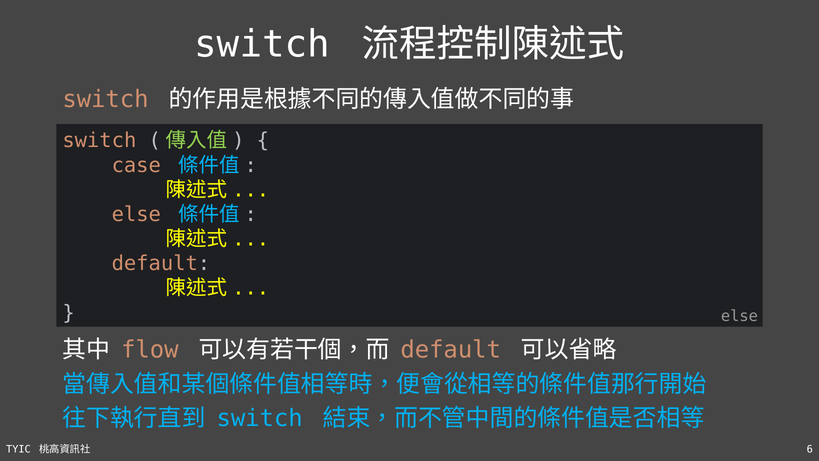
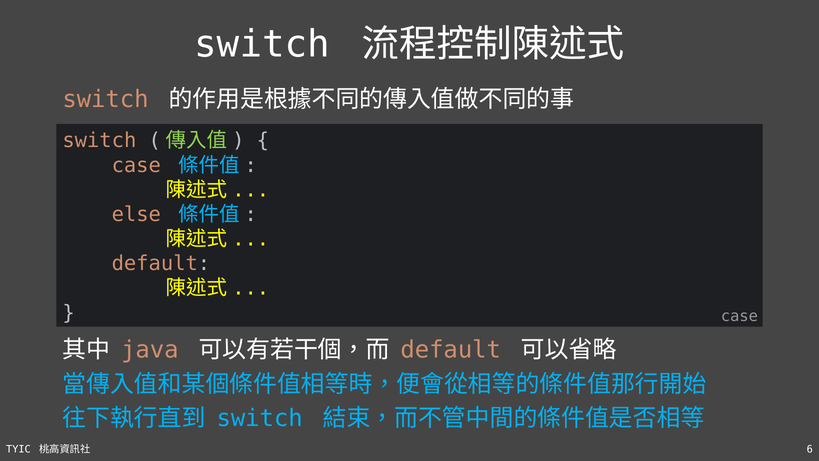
else: else -> case (739, 316)
flow: flow -> java (150, 350)
